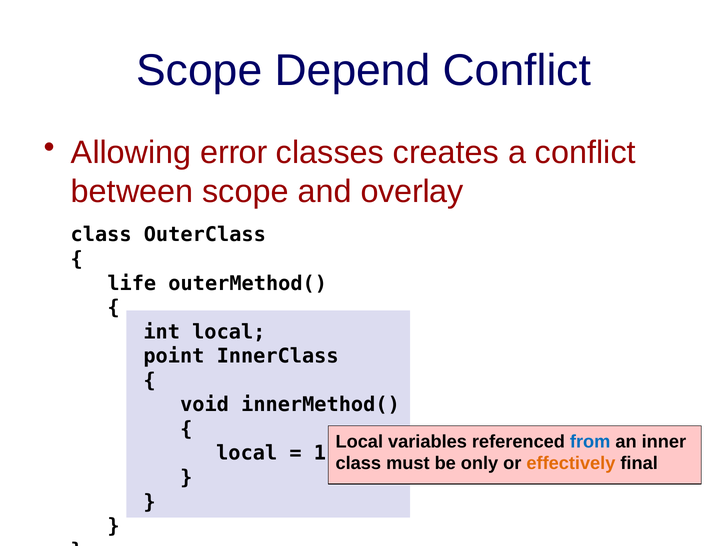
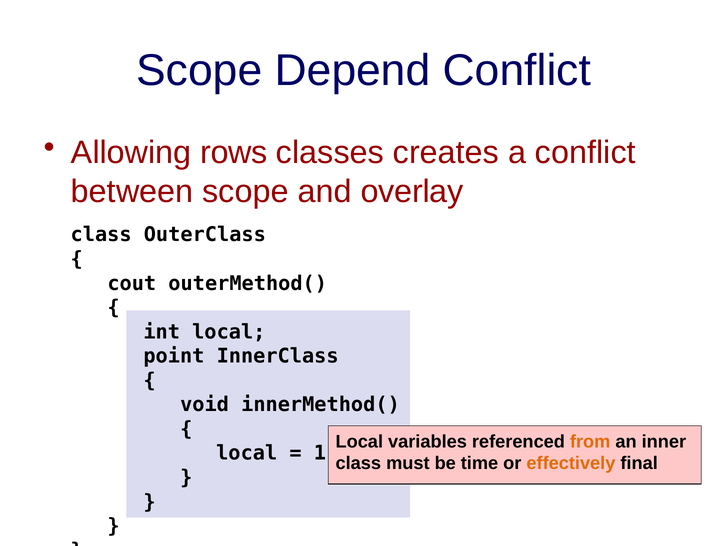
error: error -> rows (234, 153)
life: life -> cout (132, 283)
from colour: blue -> orange (590, 442)
only: only -> time (480, 463)
